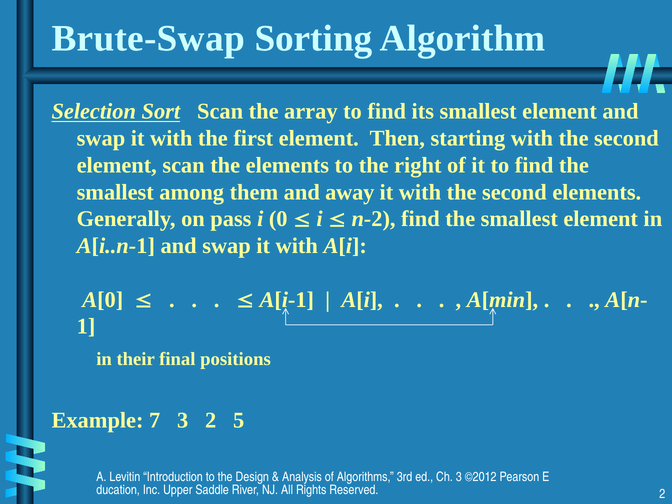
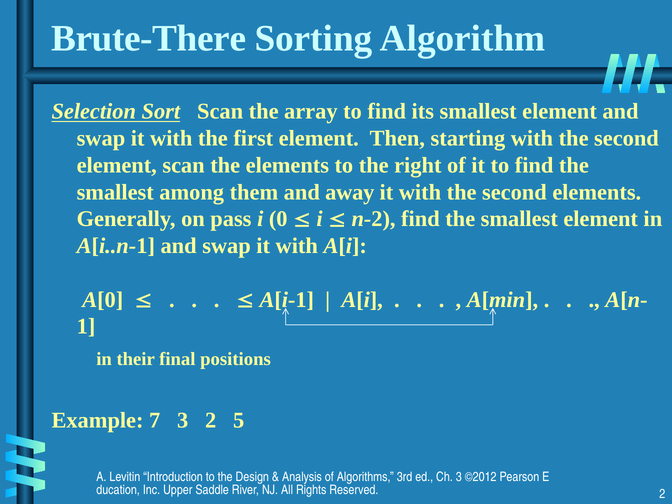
Brute-Swap: Brute-Swap -> Brute-There (149, 38)
